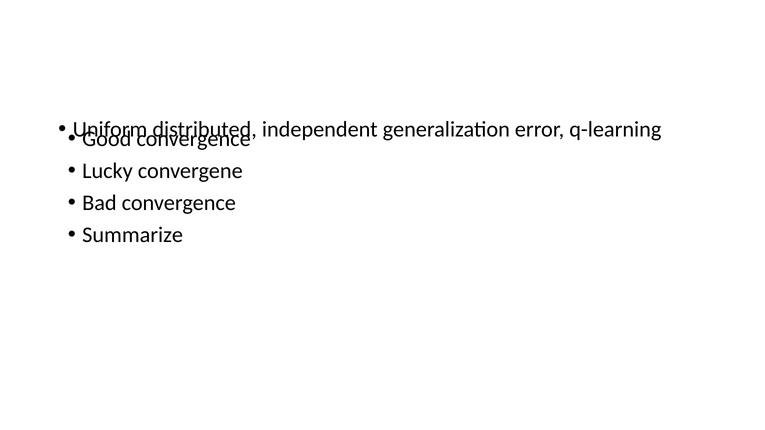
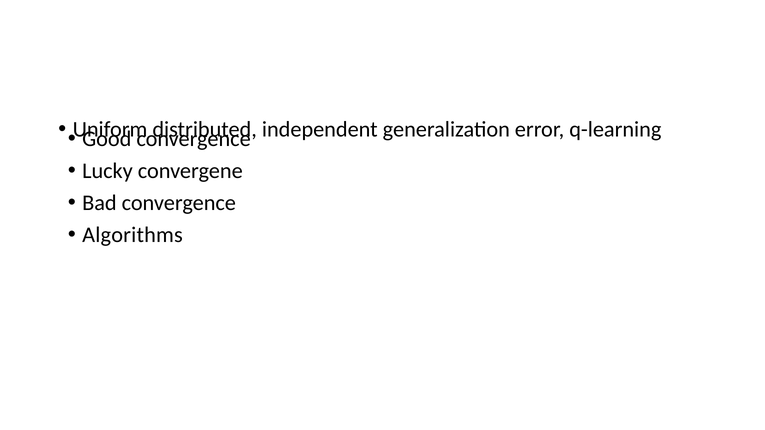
Summarize: Summarize -> Algorithms (133, 235)
